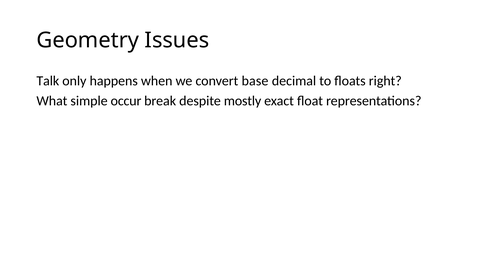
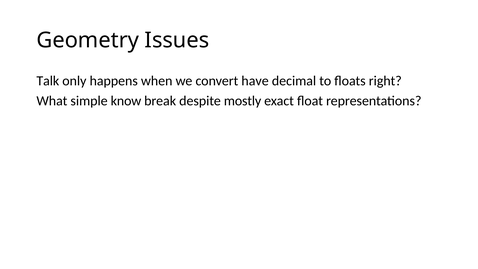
base: base -> have (255, 81)
occur: occur -> know (126, 101)
